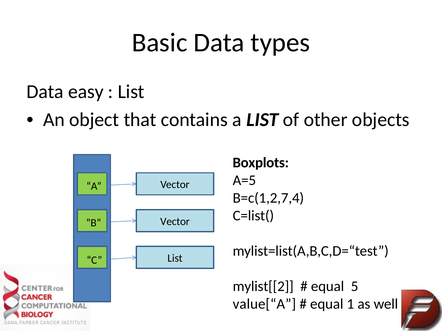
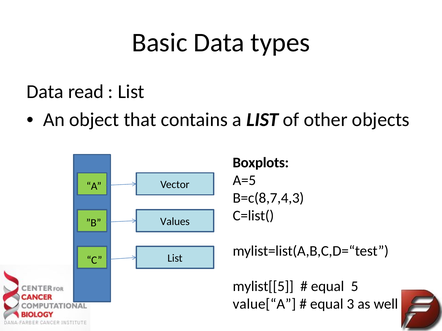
easy: easy -> read (86, 92)
B=c(1,2,7,4: B=c(1,2,7,4 -> B=c(8,7,4,3 (268, 198)
Vector: Vector -> Values (175, 222)
mylist[[2: mylist[[2 -> mylist[[5 (263, 287)
1: 1 -> 3 (350, 304)
